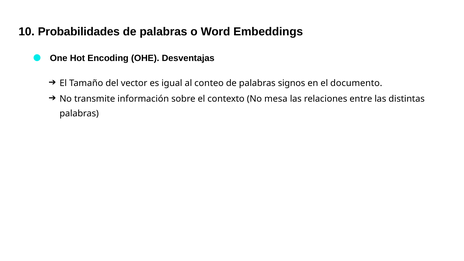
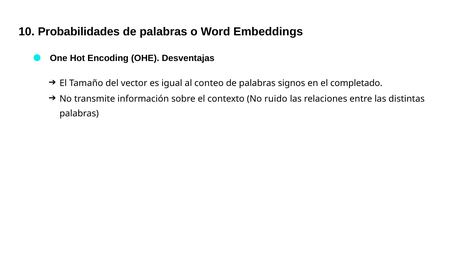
documento: documento -> completado (356, 83)
mesa: mesa -> ruido (276, 99)
